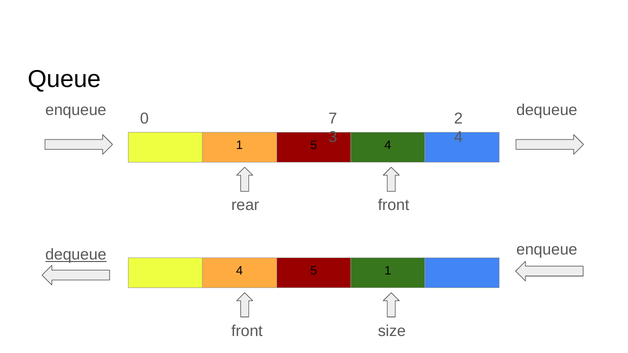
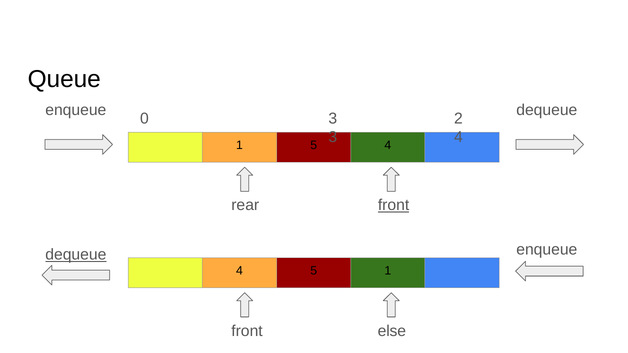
0 7: 7 -> 3 (333, 118)
front underline: none -> present (394, 205)
size: size -> else (392, 331)
